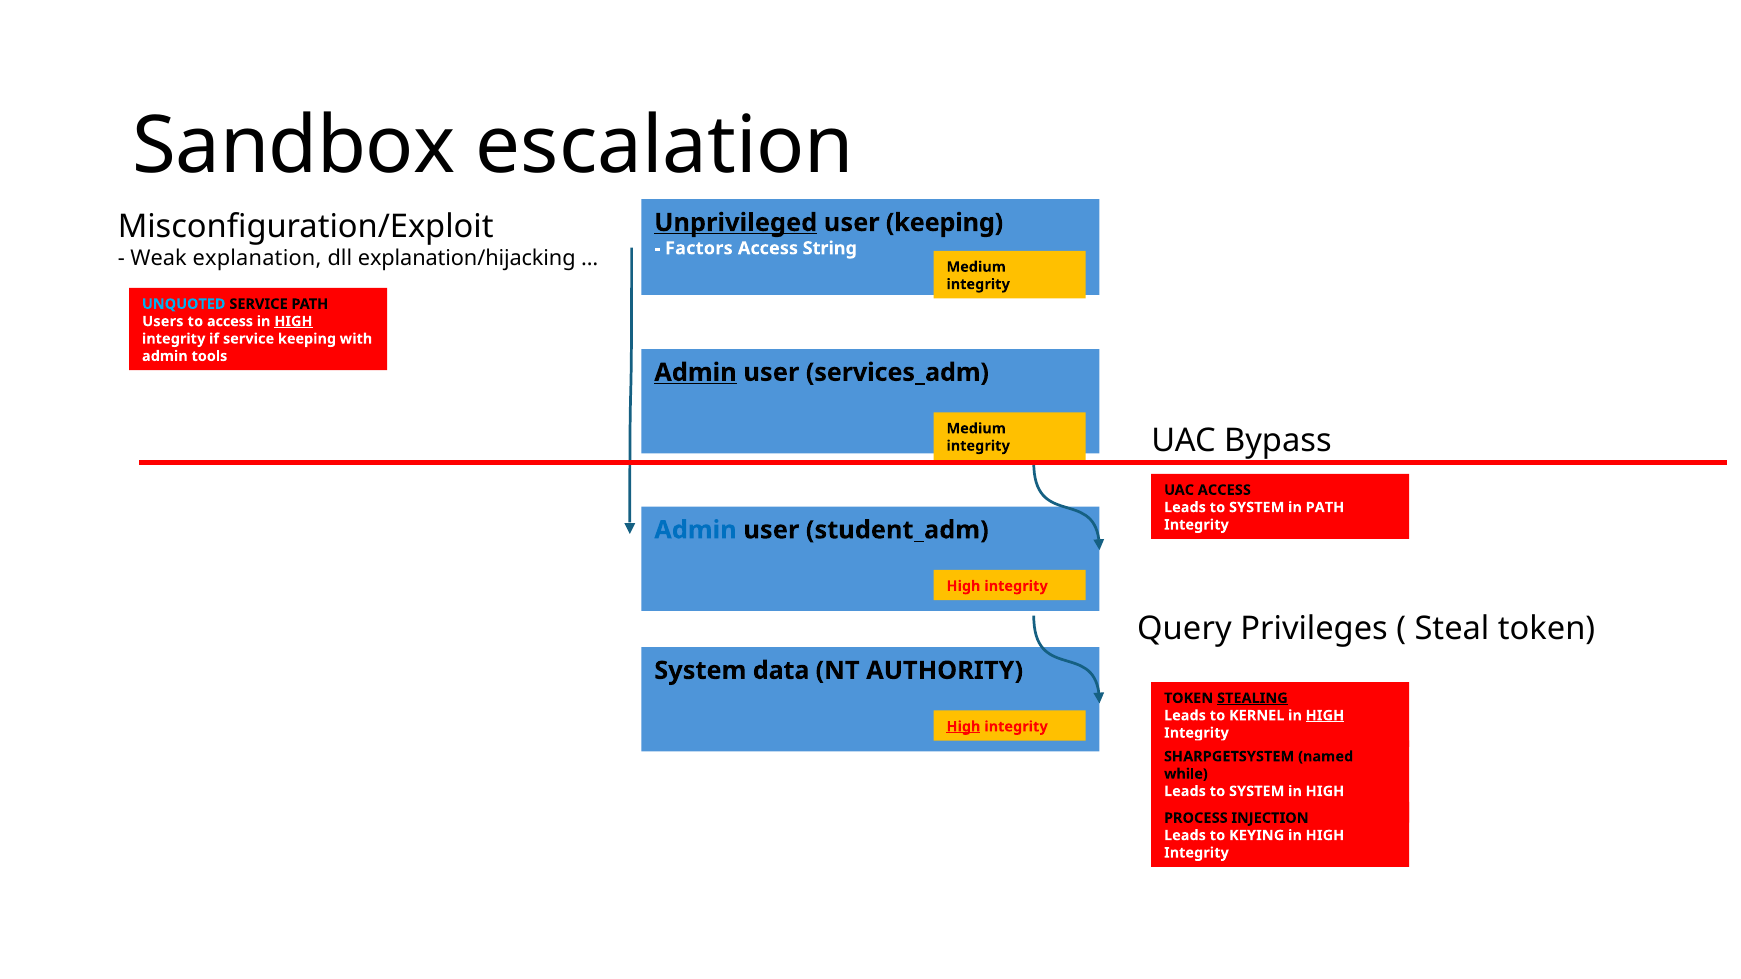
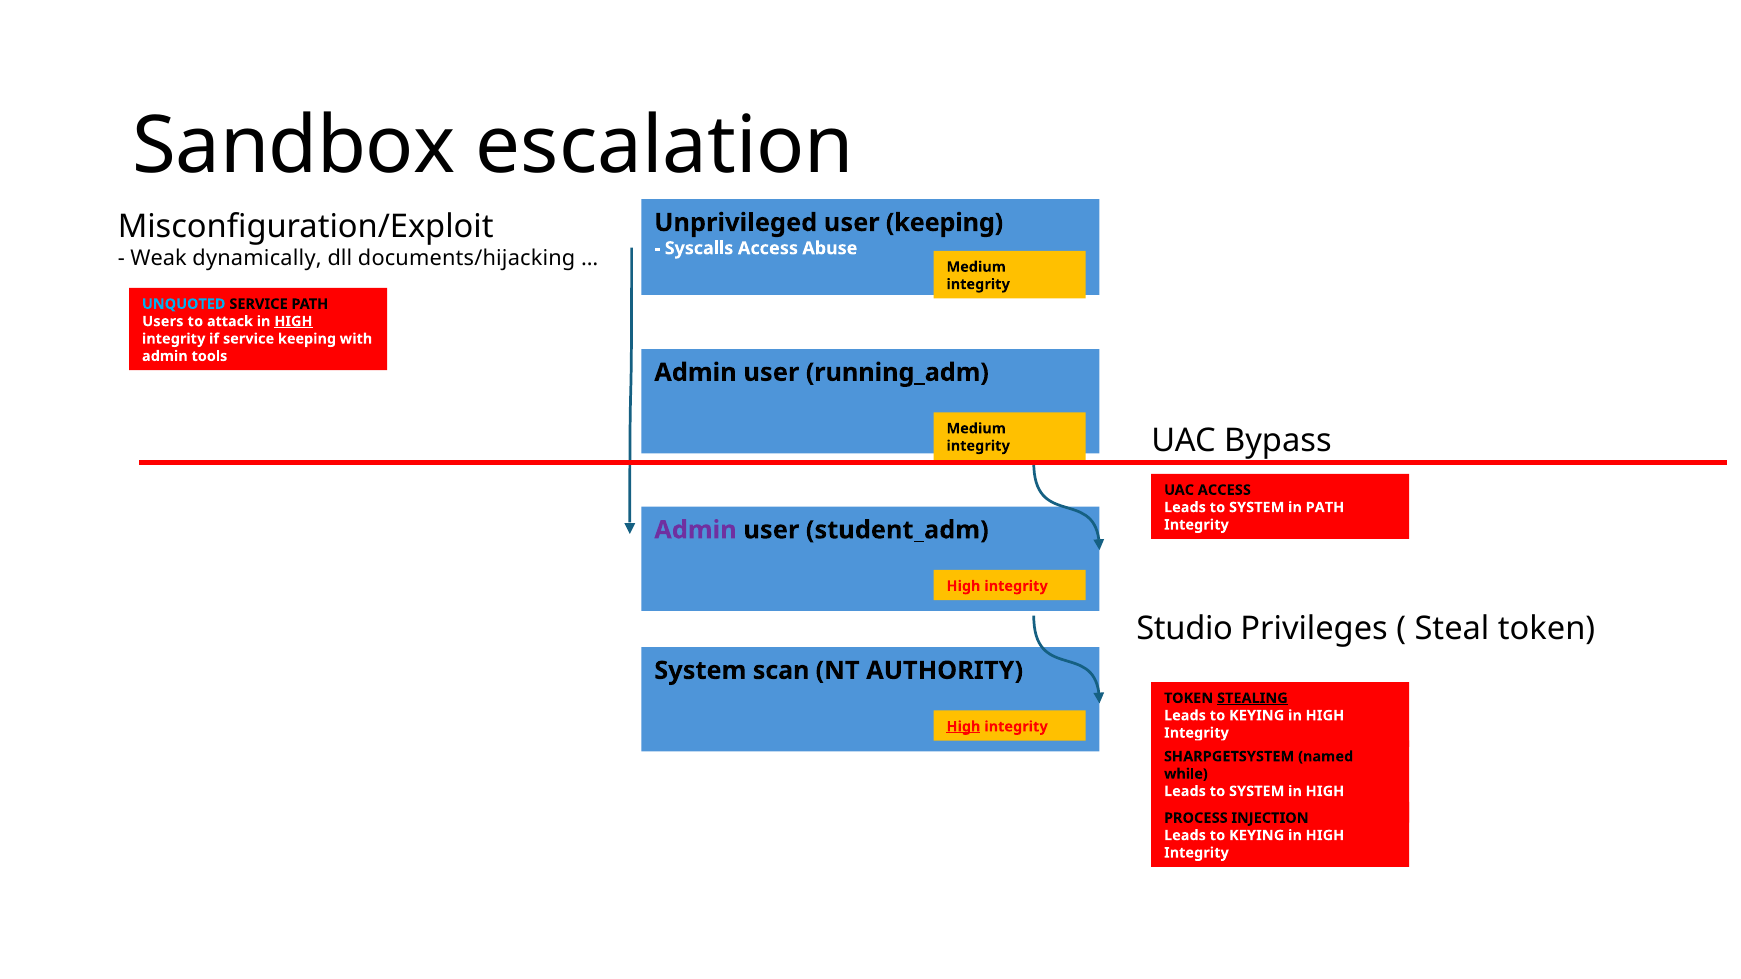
Unprivileged underline: present -> none (736, 223)
Factors: Factors -> Syscalls (699, 248)
String: String -> Abuse (830, 248)
explanation: explanation -> dynamically (257, 259)
explanation/hijacking: explanation/hijacking -> documents/hijacking (467, 259)
to access: access -> attack (230, 321)
Admin underline: present -> none (695, 373)
services_adm: services_adm -> running_adm (897, 373)
Admin colour: blue -> purple (695, 530)
Query: Query -> Studio (1185, 629)
data: data -> scan (781, 671)
KERNEL: KERNEL -> KEYING (1257, 716)
HIGH underline: present -> none (1325, 716)
